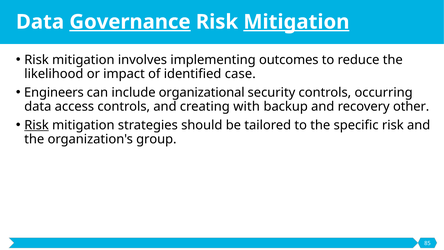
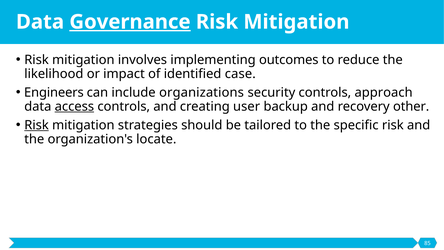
Mitigation underline: present -> none (296, 22)
organizational: organizational -> organizations (202, 92)
occurring: occurring -> approach (384, 92)
access underline: none -> present (74, 106)
with: with -> user (247, 106)
group: group -> locate (156, 139)
